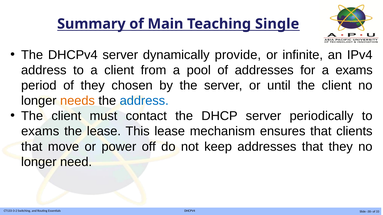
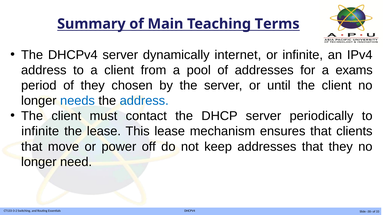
Single: Single -> Terms (277, 24)
provide: provide -> internet (238, 55)
needs colour: orange -> blue (77, 101)
exams: exams -> infinite (40, 132)
